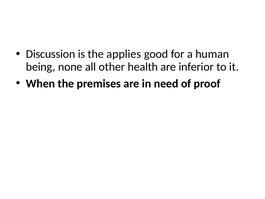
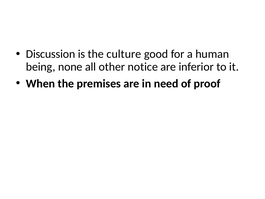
applies: applies -> culture (124, 54)
health: health -> notice (143, 67)
